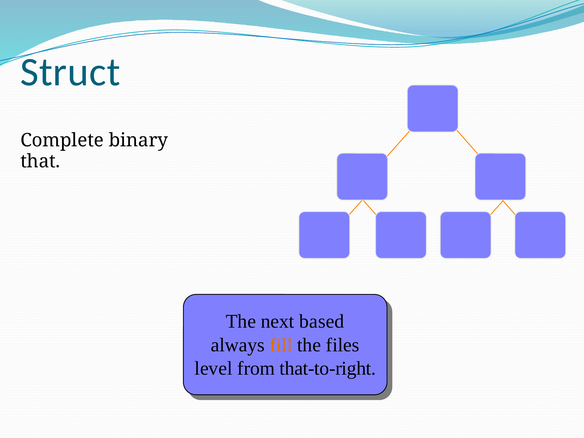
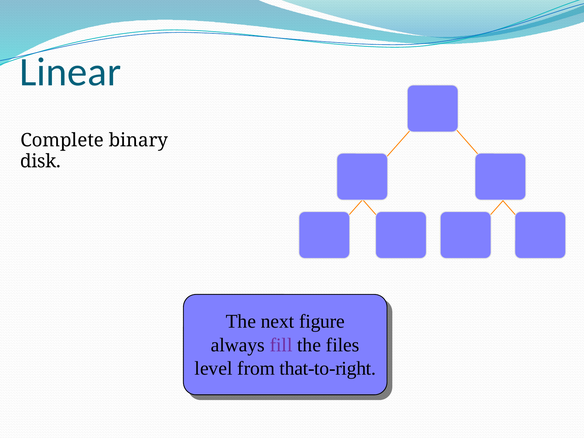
Struct: Struct -> Linear (70, 72)
that: that -> disk (40, 161)
based: based -> figure (322, 321)
fill colour: orange -> purple (281, 345)
